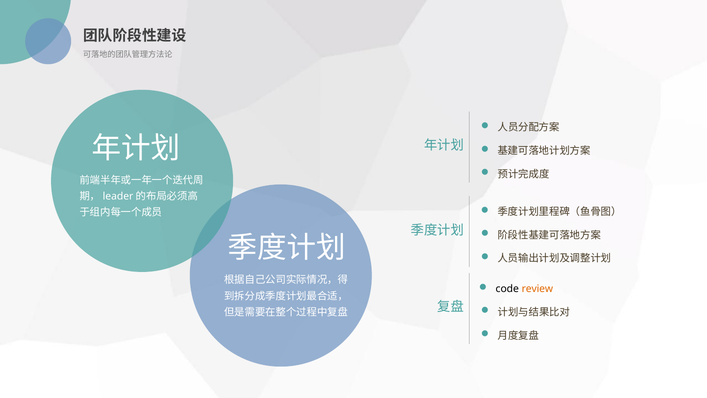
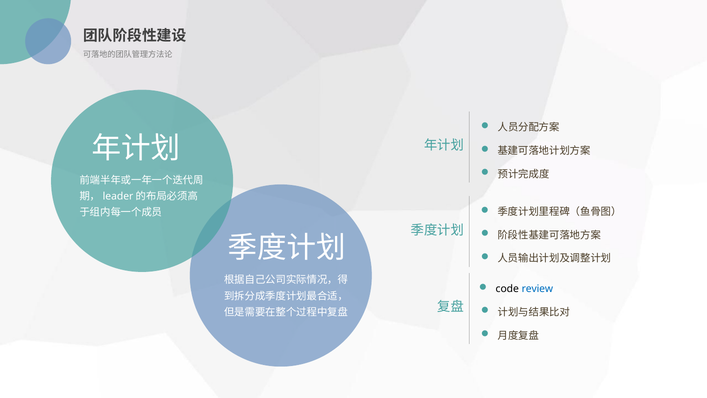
review colour: orange -> blue (537, 289)
